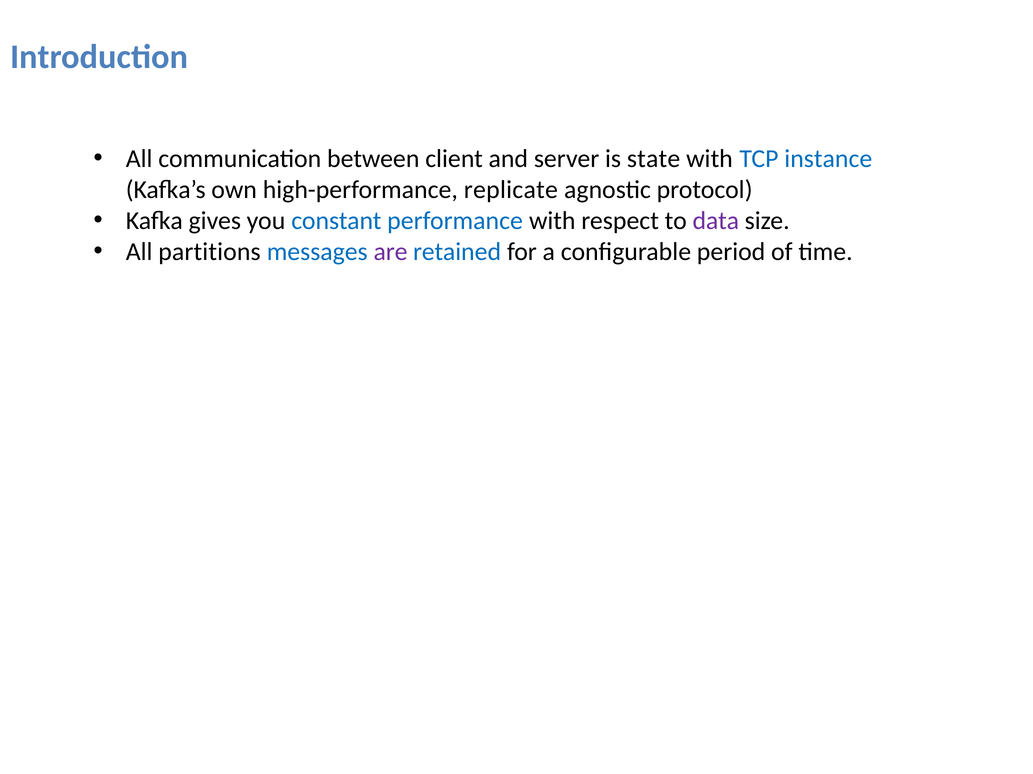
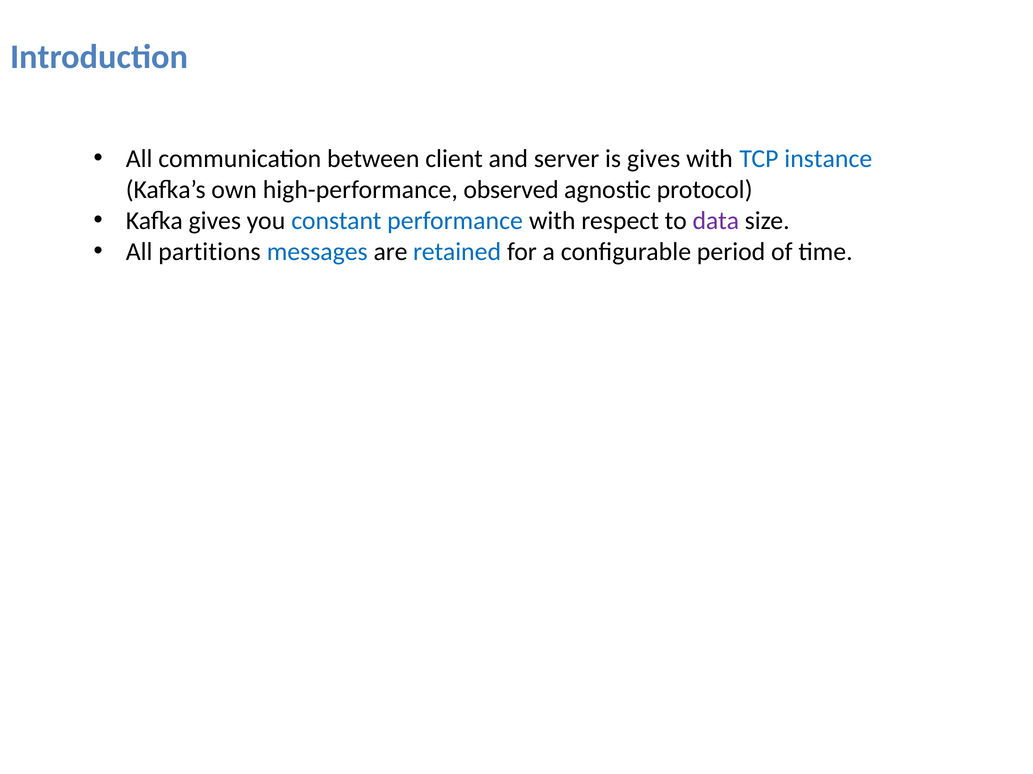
is state: state -> gives (654, 159)
replicate: replicate -> observed (511, 190)
are colour: purple -> black (390, 252)
